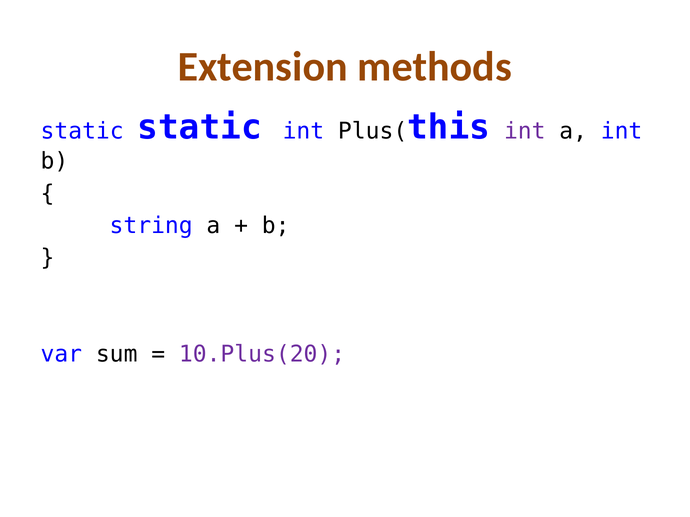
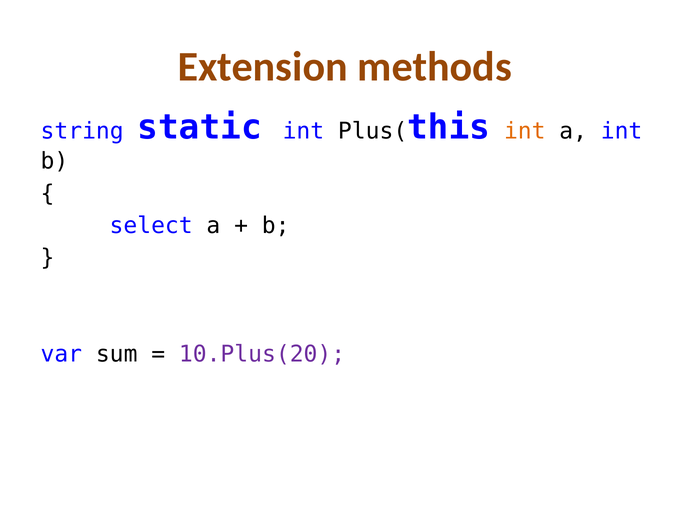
static: static -> string (82, 132)
int colour: purple -> orange (525, 132)
string: string -> select (151, 226)
